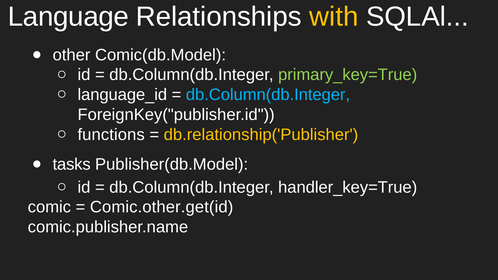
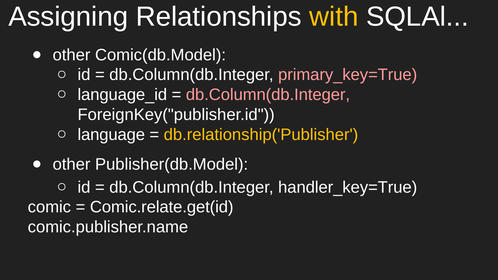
Language: Language -> Assigning (68, 17)
primary_key=True colour: light green -> pink (348, 75)
db.Column(db.Integer colour: light blue -> pink (268, 95)
functions: functions -> language (111, 135)
tasks: tasks -> other (72, 164)
Comic.other.get(id: Comic.other.get(id -> Comic.relate.get(id (162, 207)
